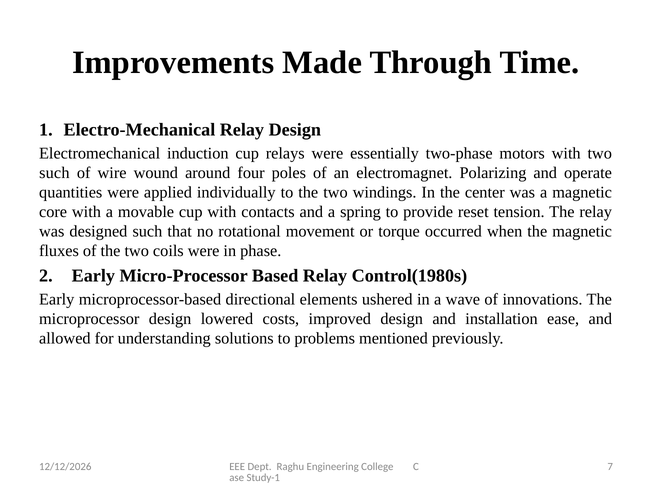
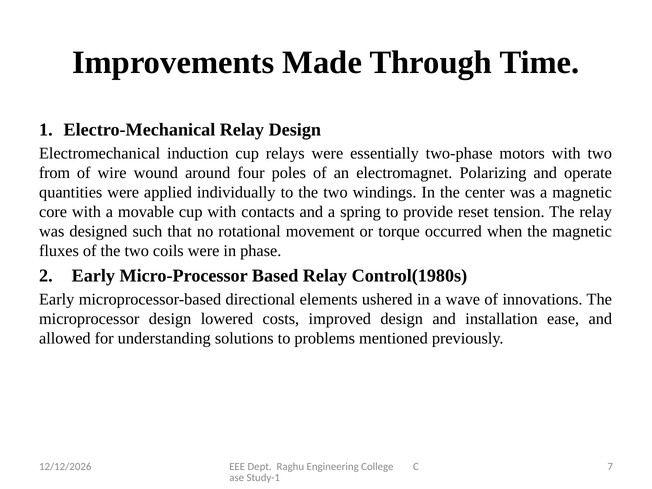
such: such -> from (55, 173)
